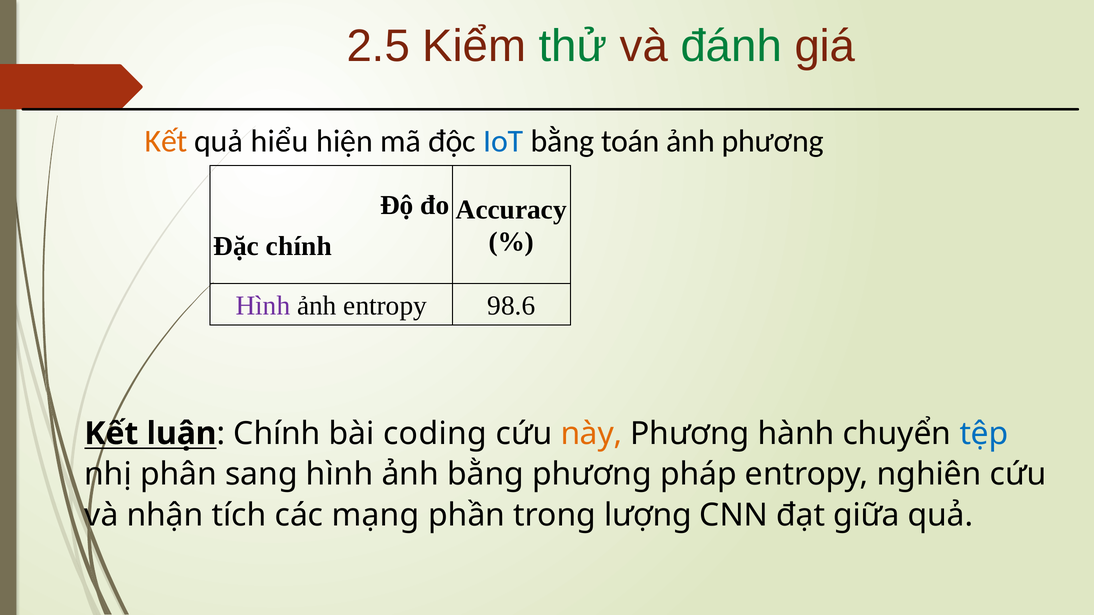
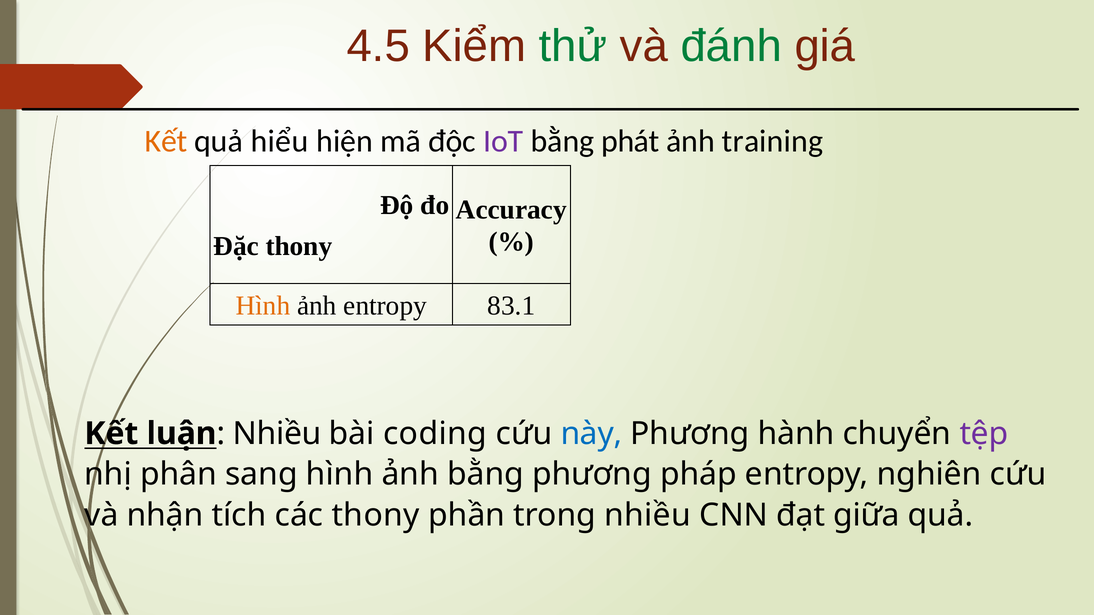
2.5: 2.5 -> 4.5 (378, 46)
IoT colour: blue -> purple (503, 142)
toán: toán -> phát (630, 142)
ảnh phương: phương -> training (773, 142)
Đặc chính: chính -> thony (299, 247)
Hình colour: purple -> orange (263, 306)
98.6: 98.6 -> 83.1 (511, 306)
Chính: Chính -> Nhiều (277, 434)
này colour: orange -> blue (591, 434)
tệp colour: blue -> purple (984, 434)
các mạng: mạng -> thony (376, 516)
trong lượng: lượng -> nhiều (648, 516)
